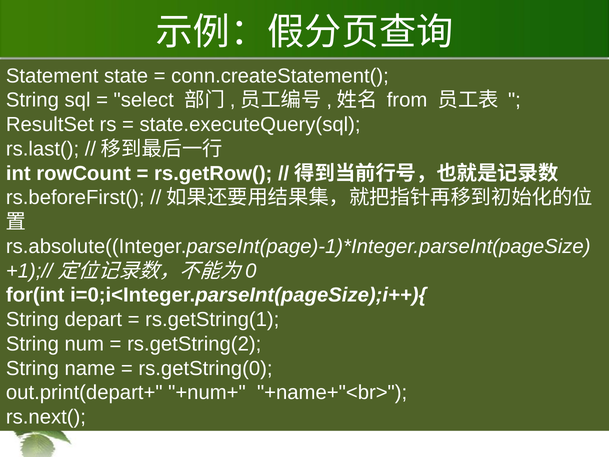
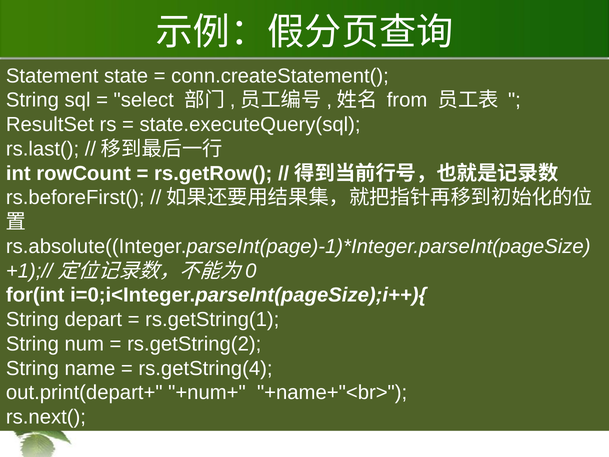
rs.getString(0: rs.getString(0 -> rs.getString(4 (206, 368)
